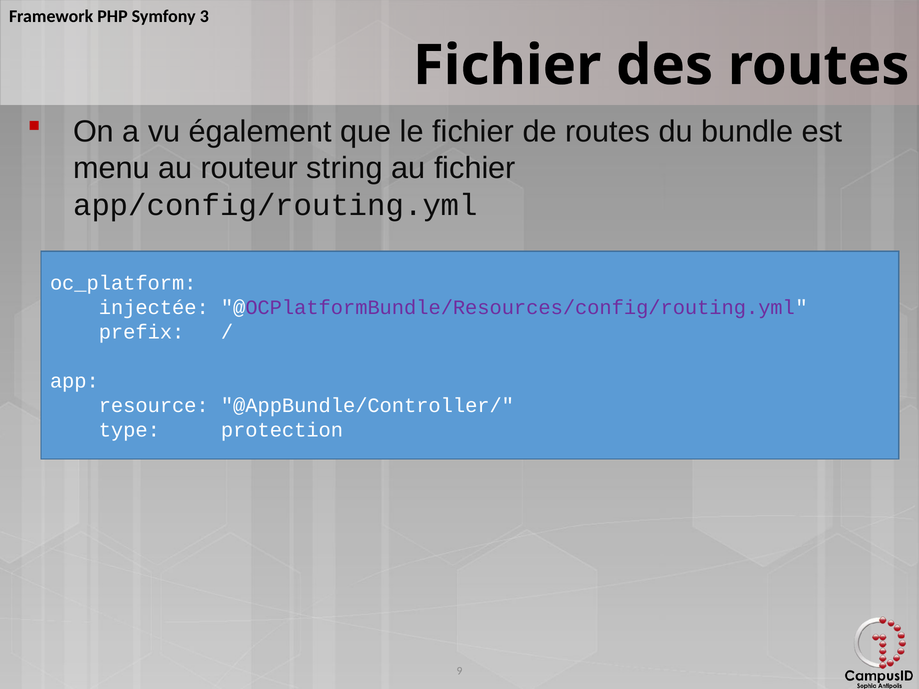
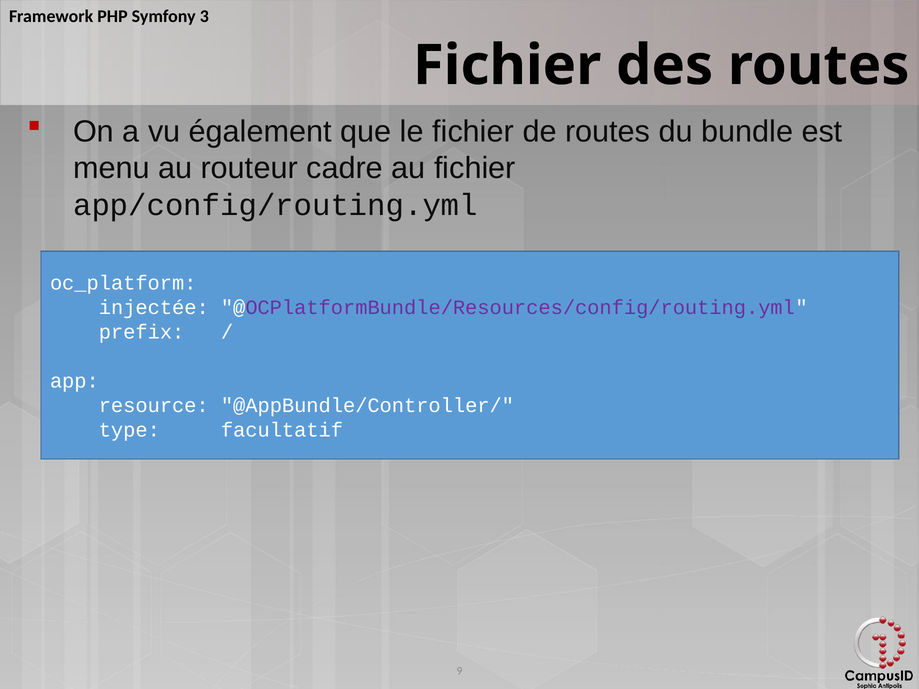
string: string -> cadre (345, 168)
protection: protection -> facultatif (282, 430)
